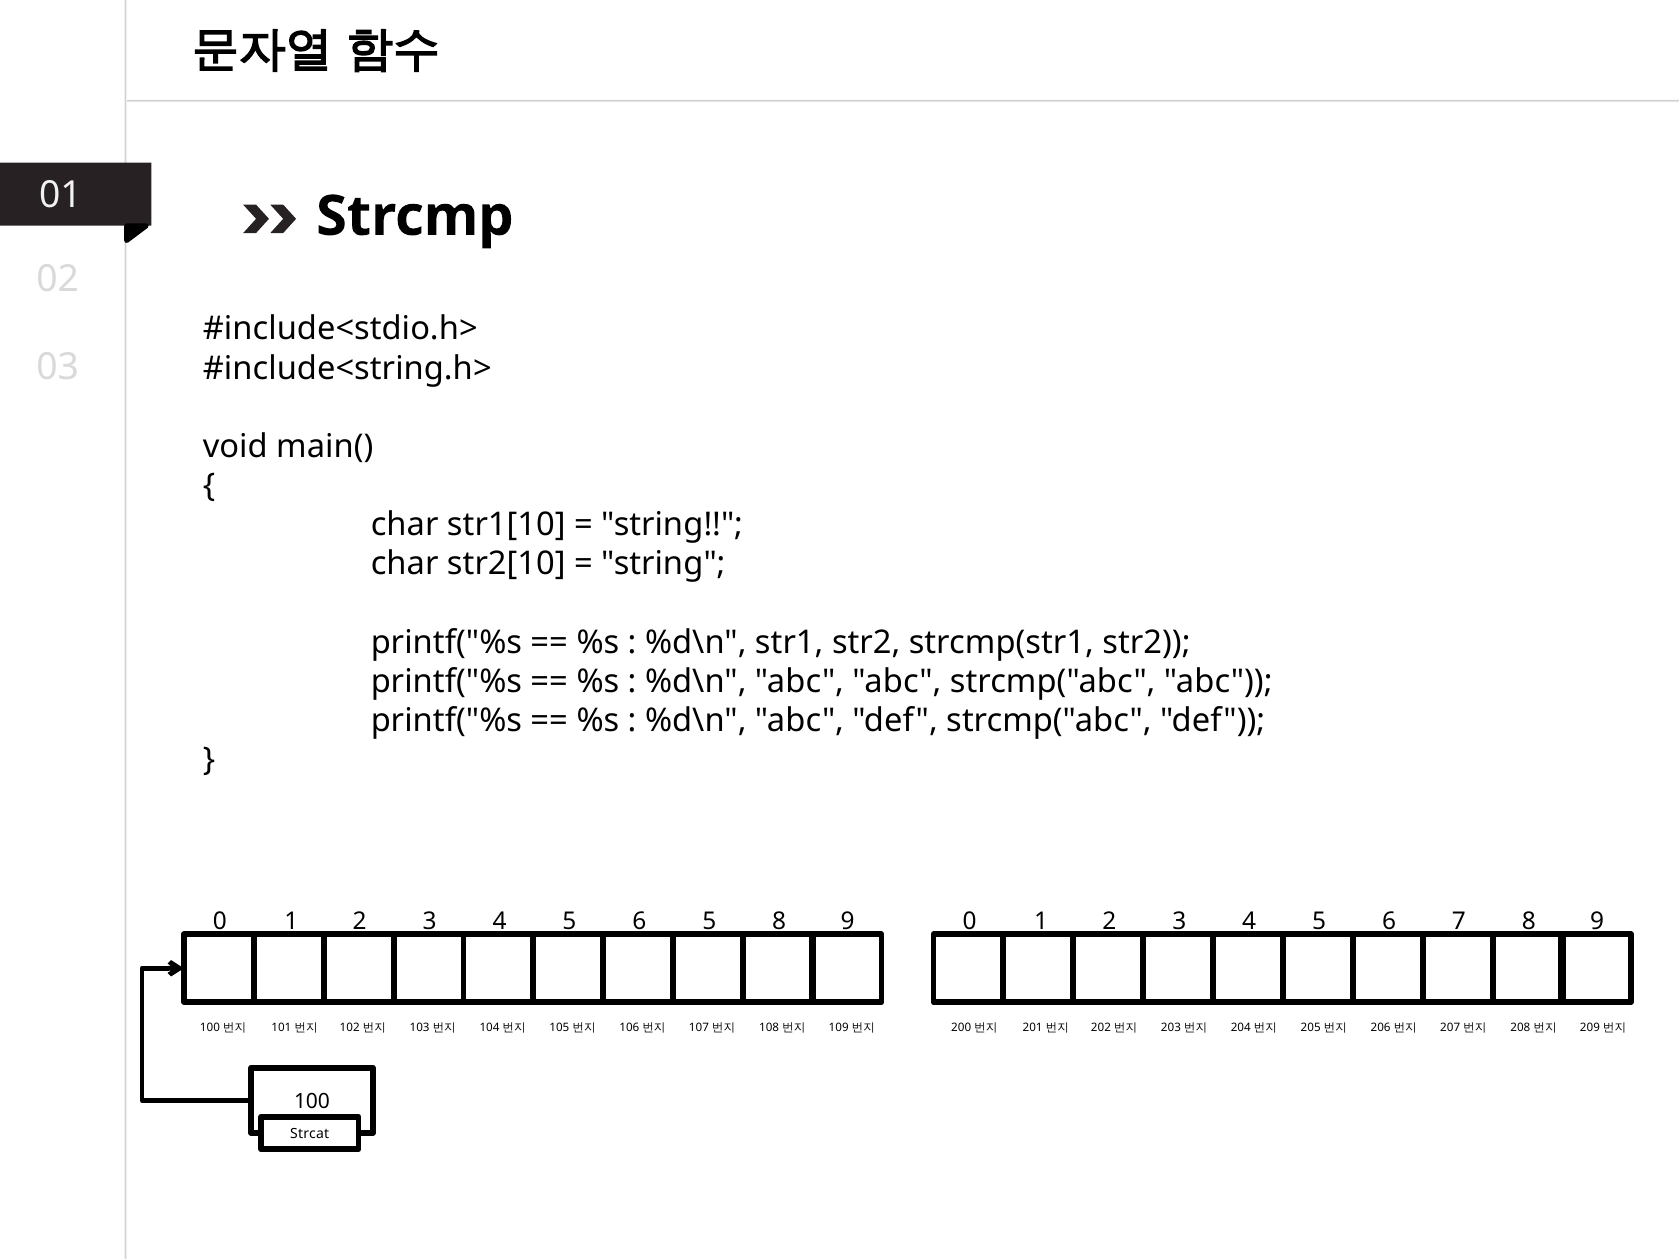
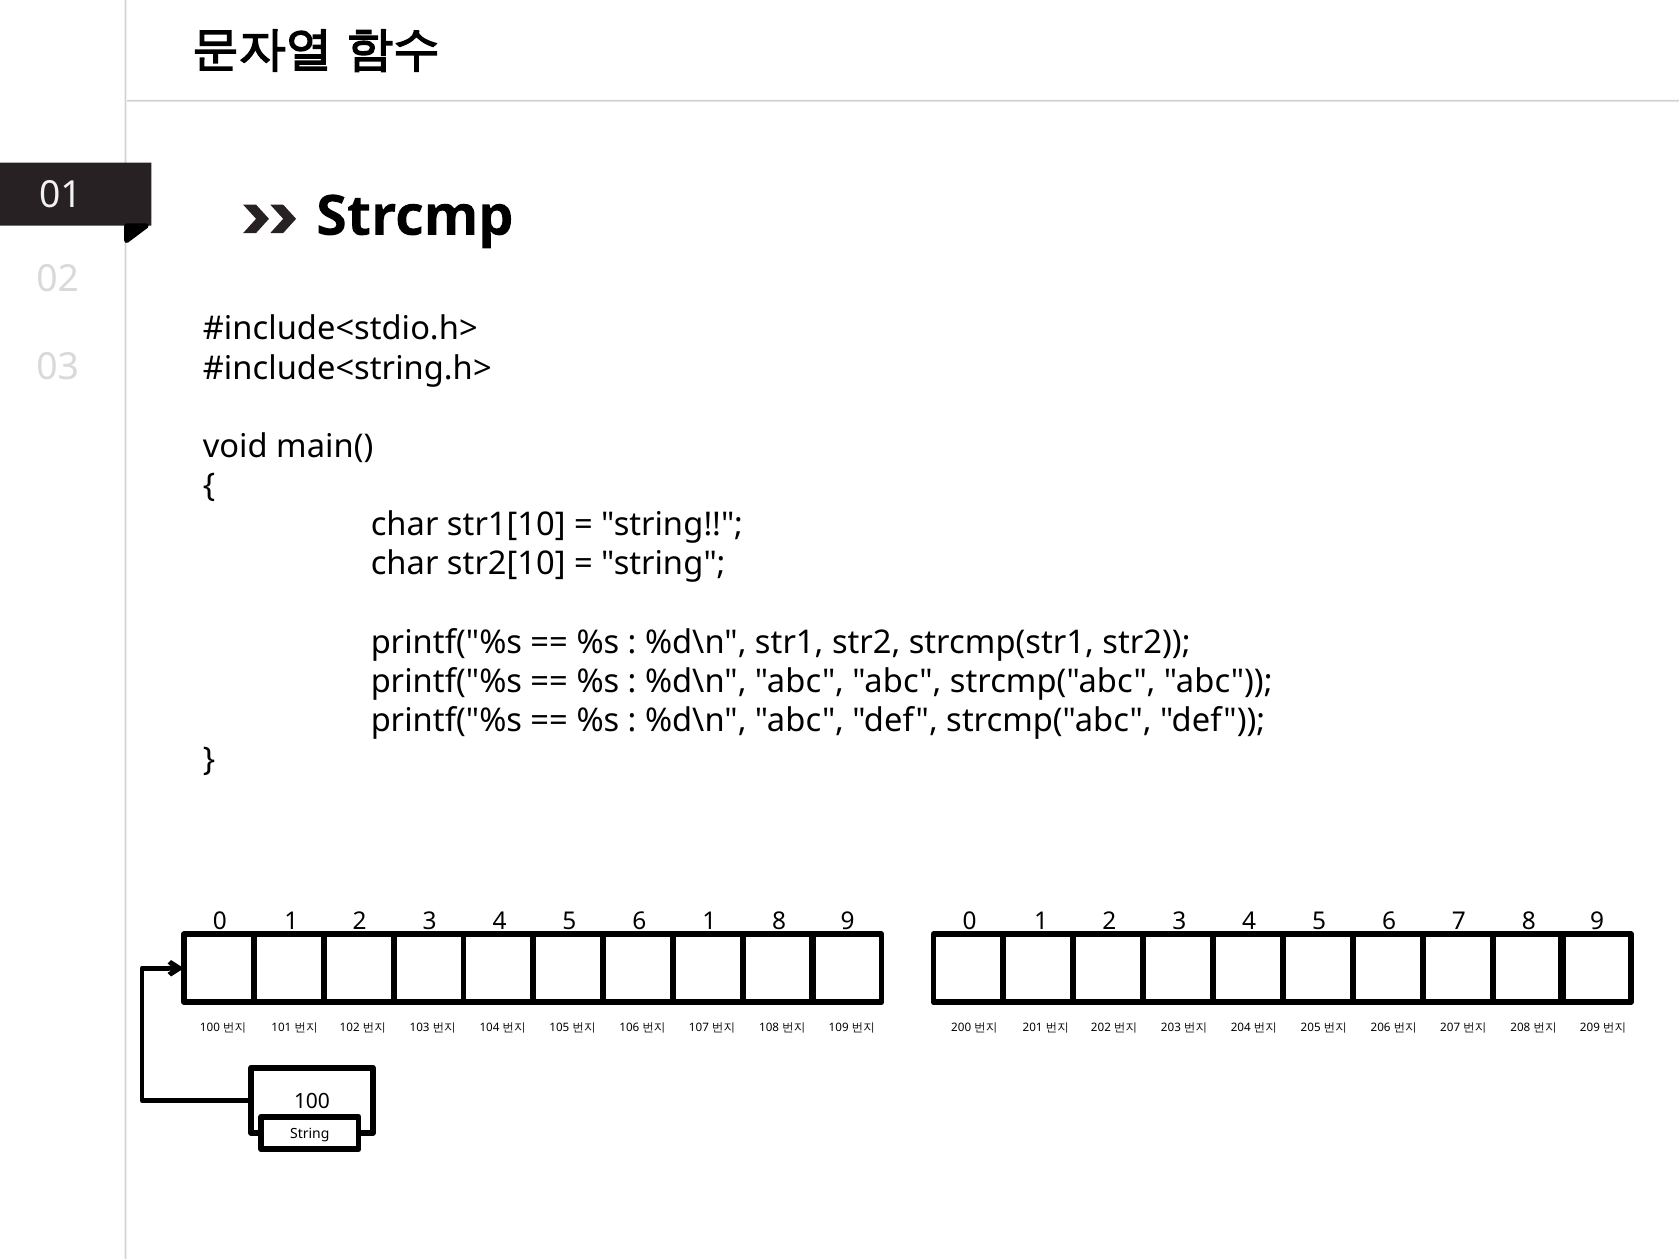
6 5: 5 -> 1 (709, 922)
Strcat: Strcat -> String (310, 1134)
